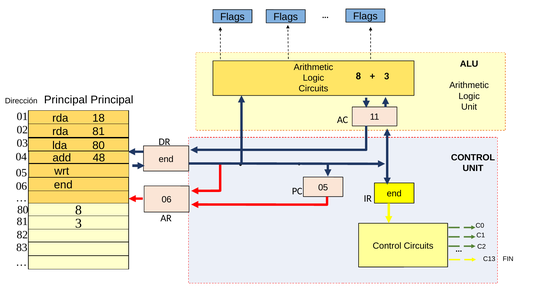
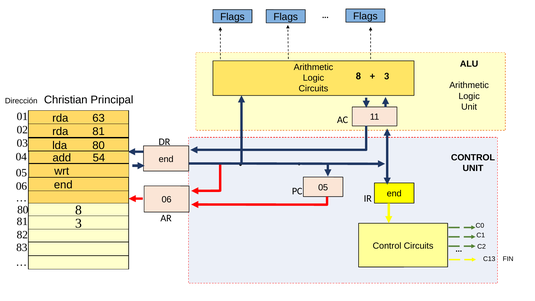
Dirección Principal: Principal -> Christian (66, 100)
18: 18 -> 63 (99, 118)
48: 48 -> 54 (99, 158)
